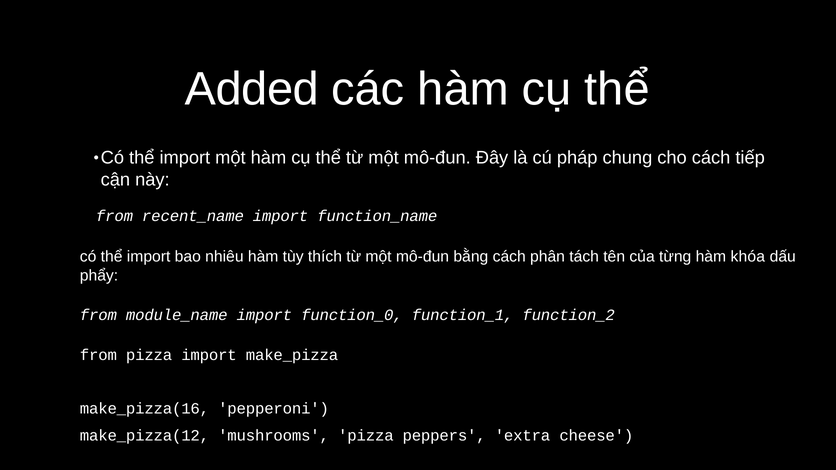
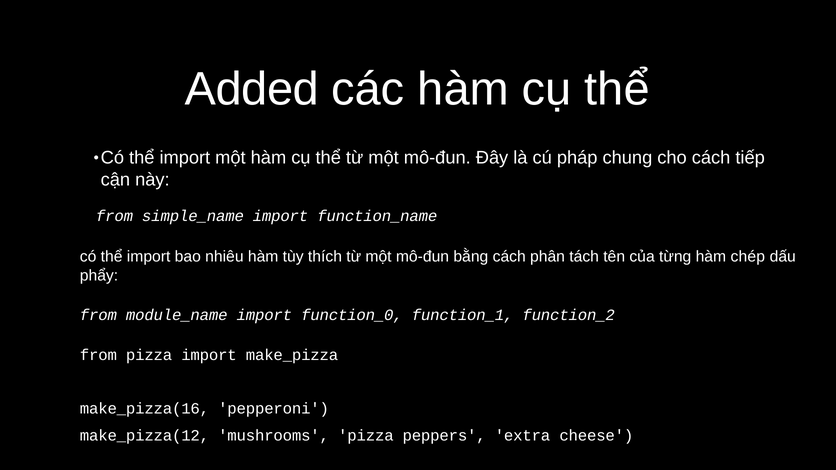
recent_name: recent_name -> simple_name (193, 216)
khóa: khóa -> chép (748, 257)
